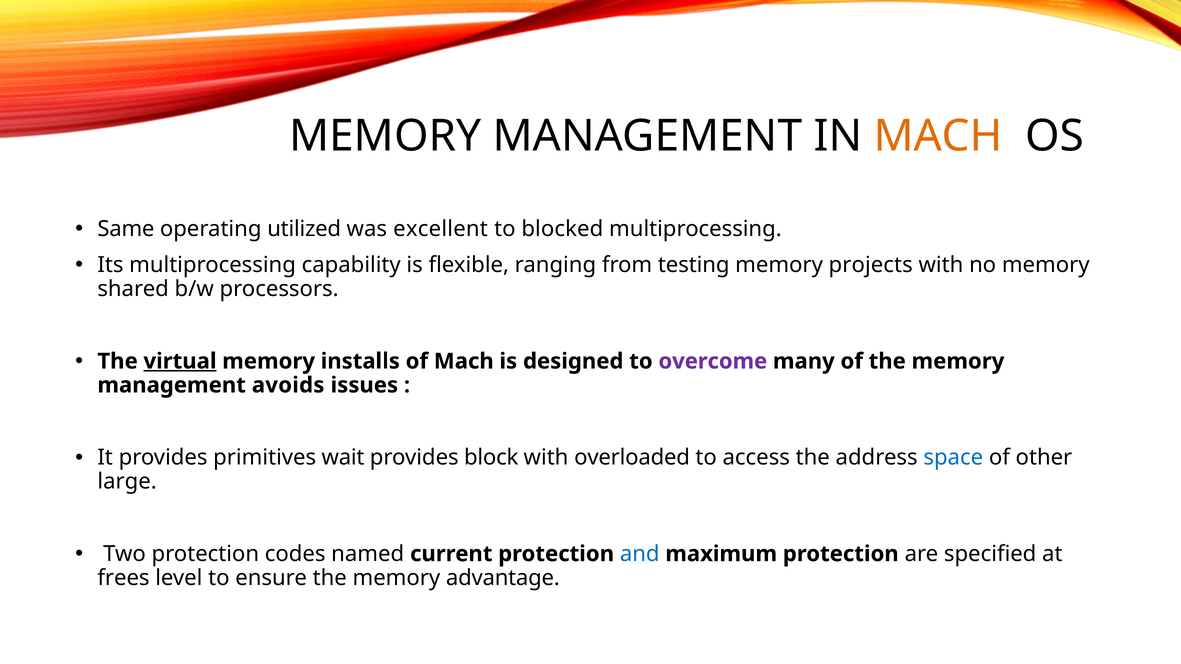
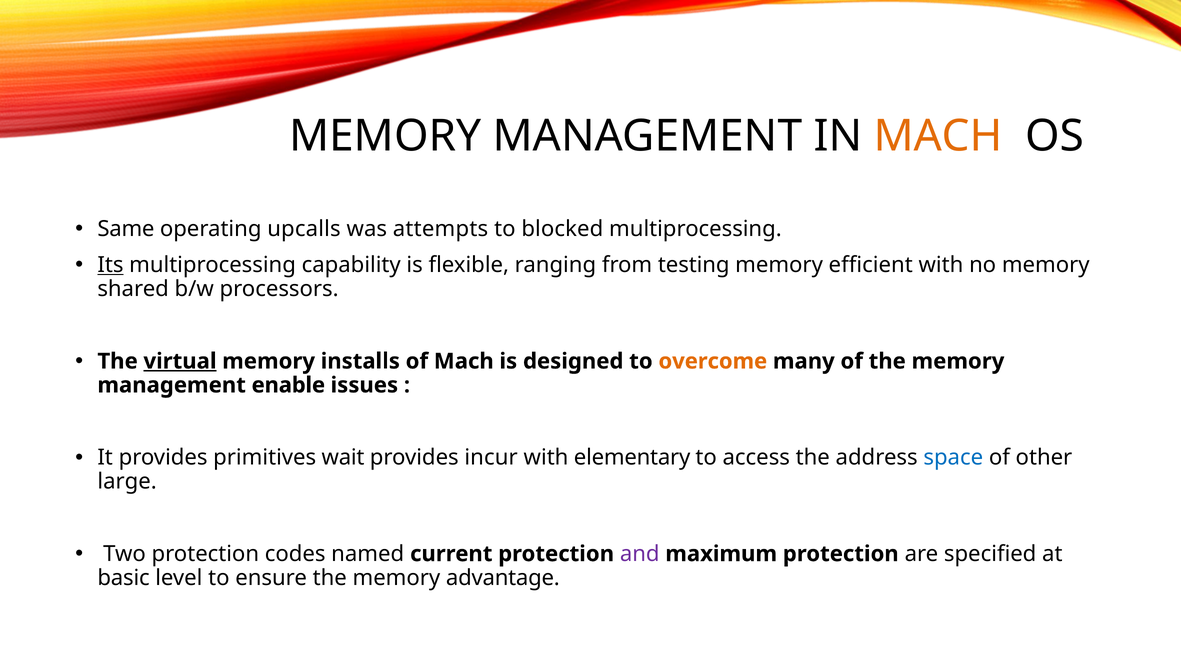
utilized: utilized -> upcalls (304, 229)
excellent: excellent -> attempts (441, 229)
Its underline: none -> present (110, 265)
projects: projects -> efficient (871, 265)
overcome colour: purple -> orange (713, 361)
avoids: avoids -> enable (288, 385)
block: block -> incur (491, 458)
overloaded: overloaded -> elementary (632, 458)
and colour: blue -> purple (640, 554)
frees: frees -> basic (124, 578)
